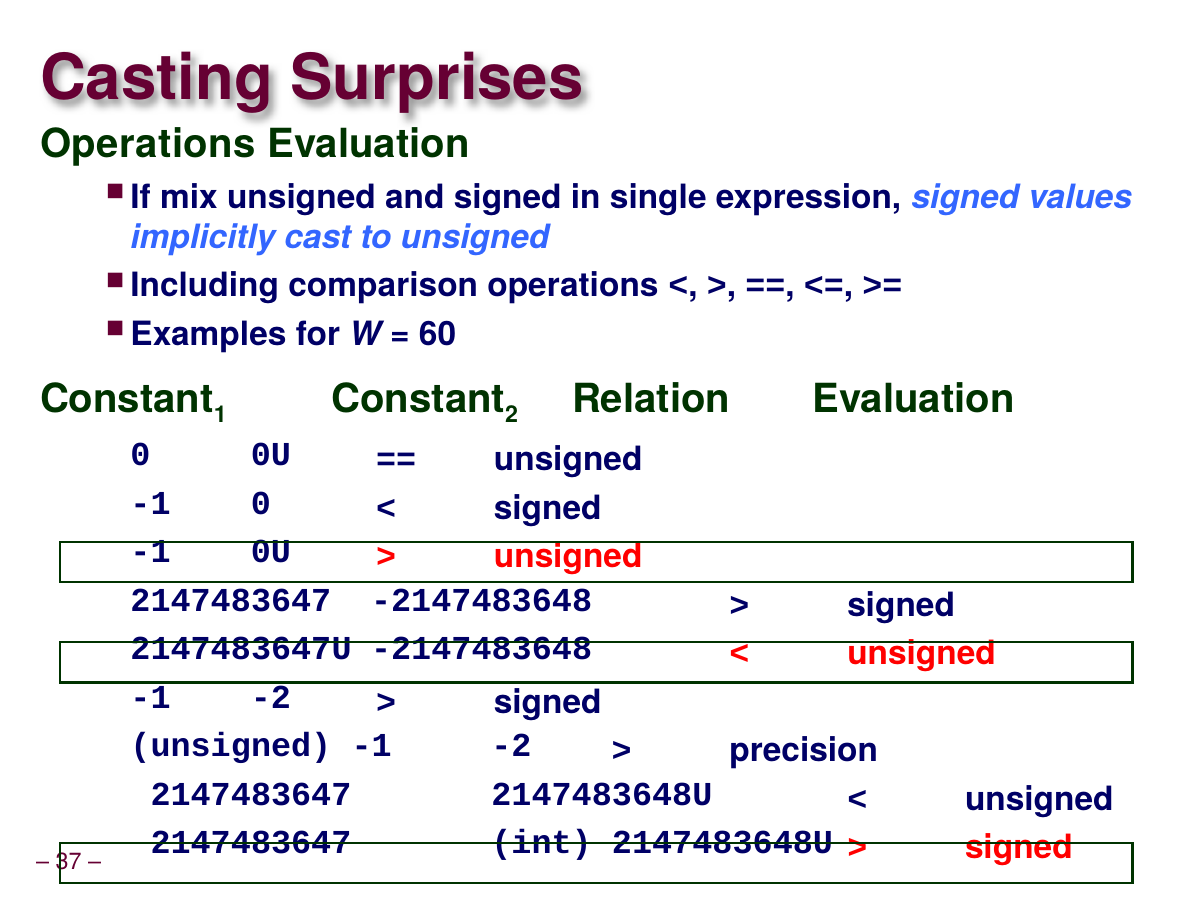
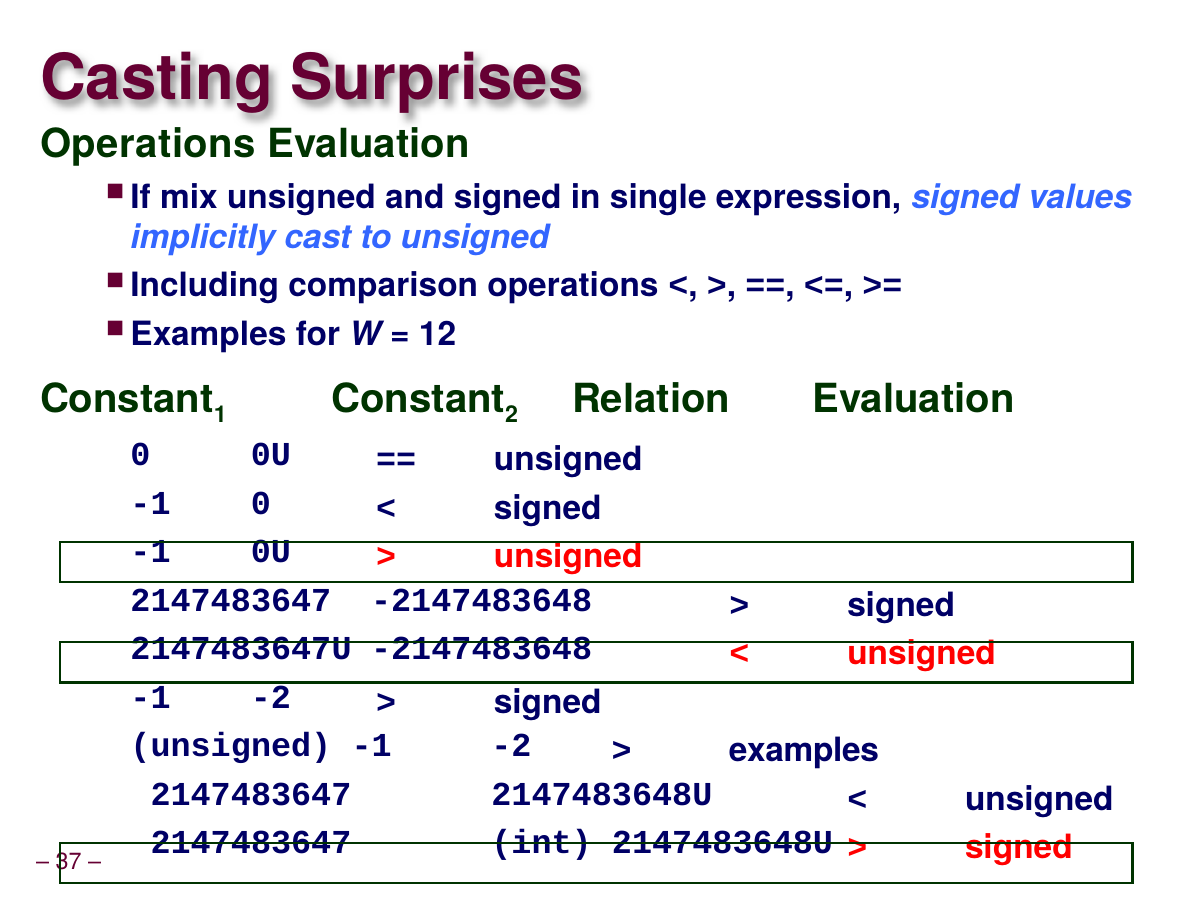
60: 60 -> 12 (438, 334)
precision: precision -> examples (804, 750)
